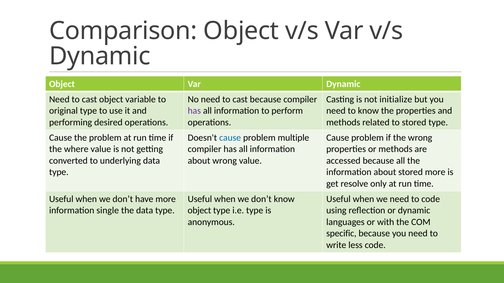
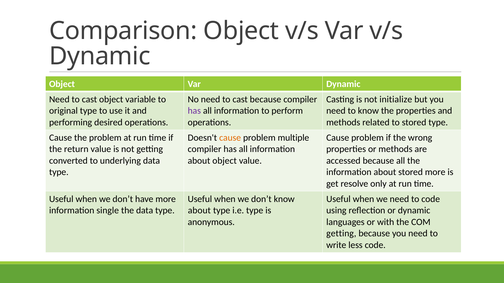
cause colour: blue -> orange (230, 138)
where: where -> return (76, 149)
about wrong: wrong -> object (225, 161)
object: object -> about (199, 211)
specific: specific -> getting (341, 234)
